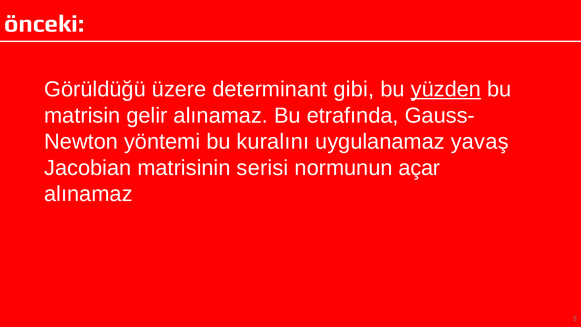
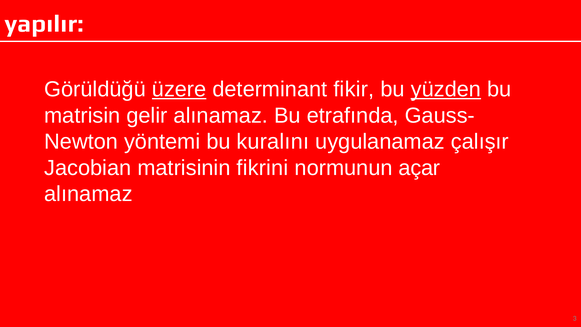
önceki: önceki -> yapılır (44, 24)
üzere underline: none -> present (179, 89)
gibi: gibi -> fikir (354, 89)
yavaş: yavaş -> çalışır (480, 142)
serisi: serisi -> fikrini (263, 168)
